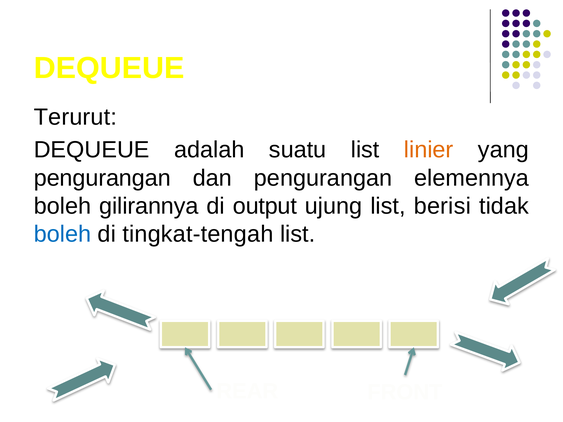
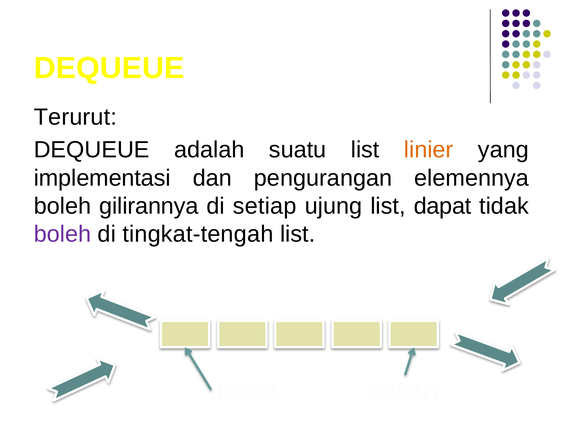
pengurangan: pengurangan -> implementasi (102, 178)
output: output -> setiap (265, 206)
berisi: berisi -> dapat (443, 206)
boleh colour: blue -> purple (62, 234)
